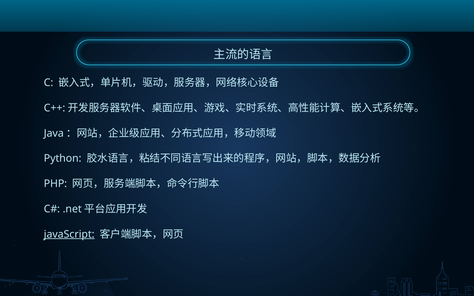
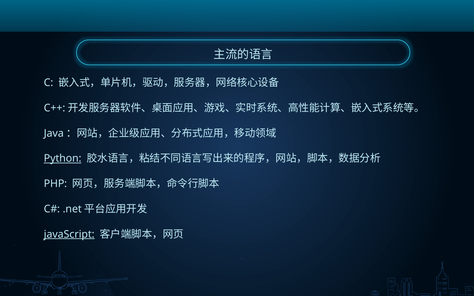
Python underline: none -> present (63, 159)
